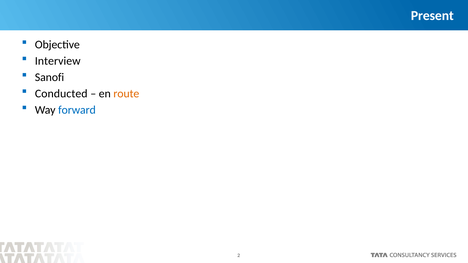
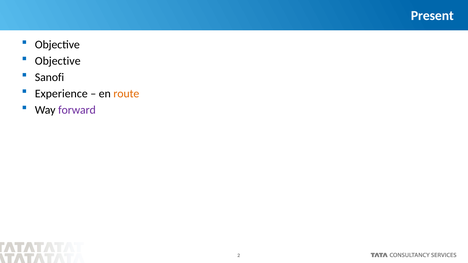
Interview: Interview -> Objective (58, 61)
Conducted: Conducted -> Experience (61, 94)
forward colour: blue -> purple (77, 110)
